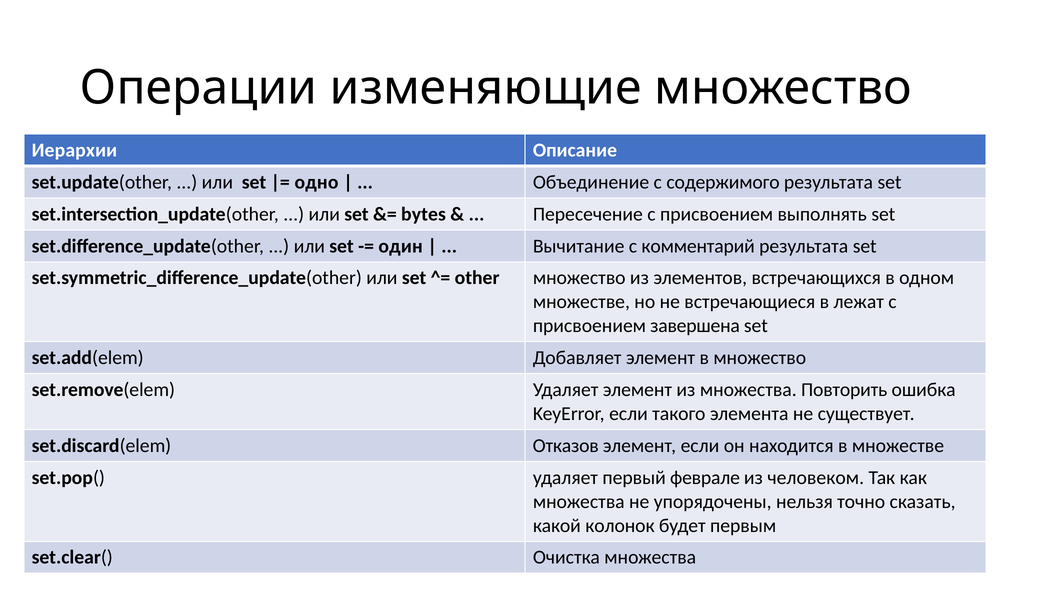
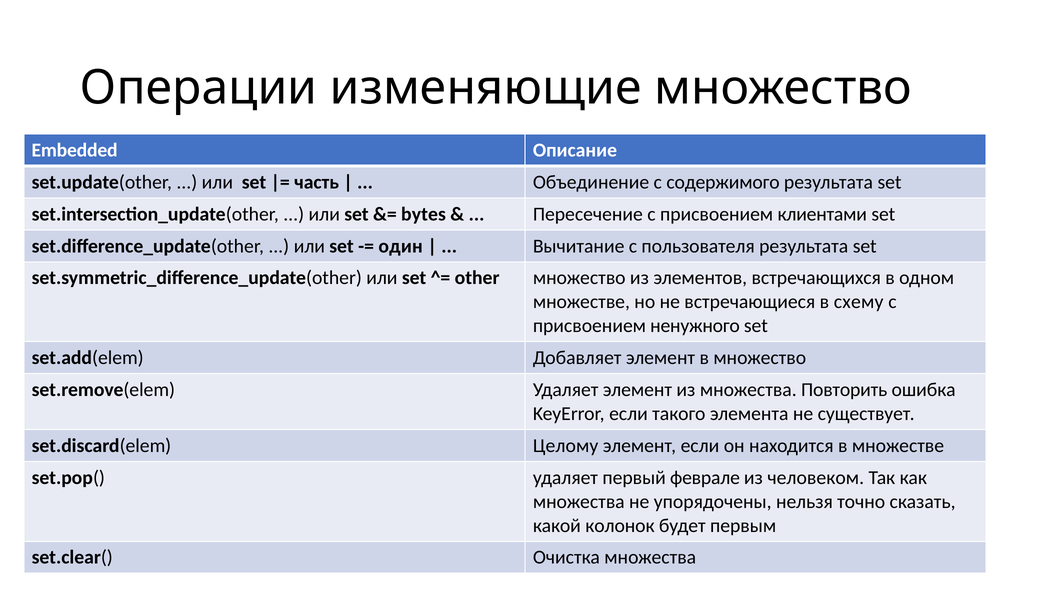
Иерархии: Иерархии -> Embedded (75, 150)
одно: одно -> часть (317, 182)
выполнять: выполнять -> клиентами (822, 214)
комментарий: комментарий -> пользователя (698, 246)
лежат: лежат -> схему (859, 302)
завершена: завершена -> ненужного (695, 326)
Отказов: Отказов -> Целому (566, 446)
